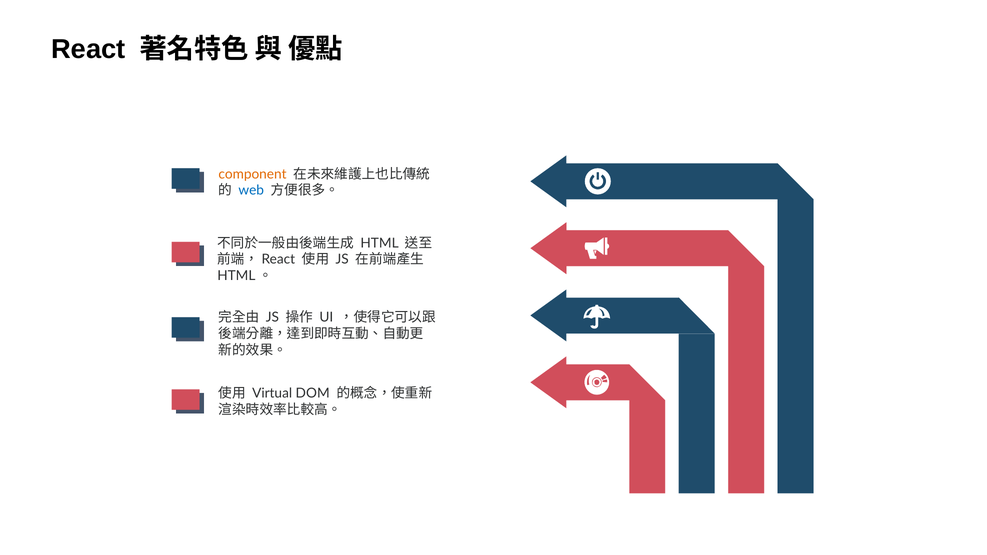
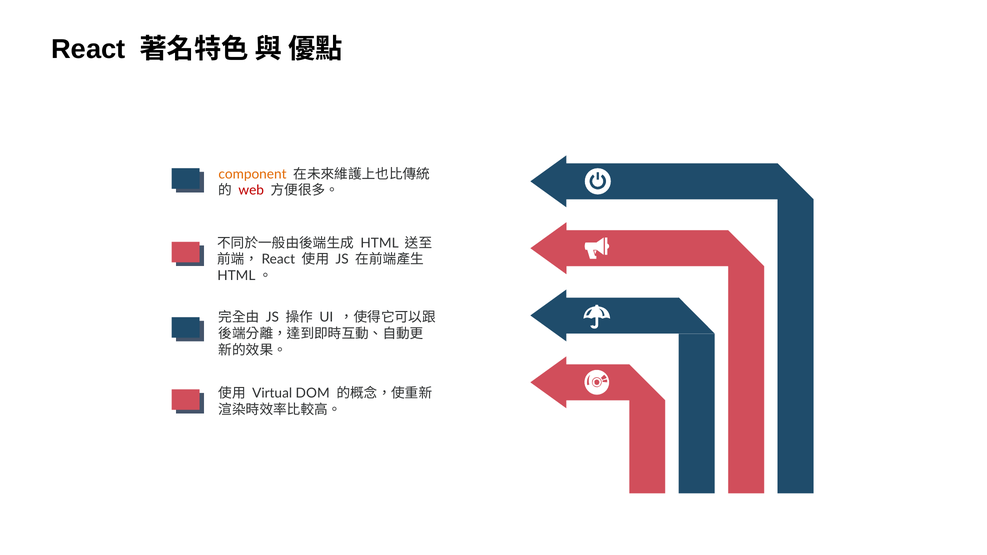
web colour: blue -> red (251, 190)
